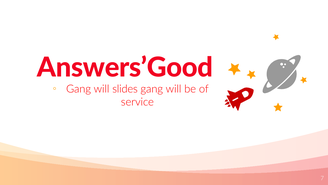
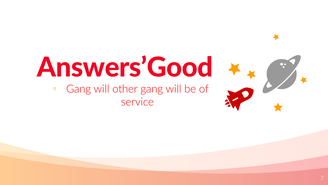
slides: slides -> other (125, 89)
